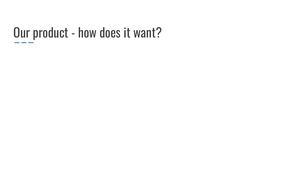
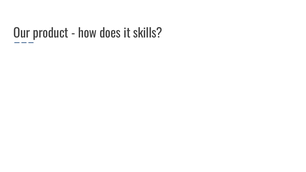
want: want -> skills (148, 33)
